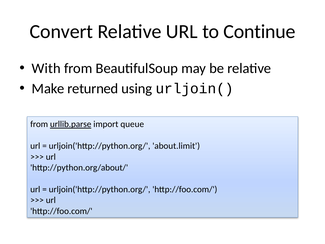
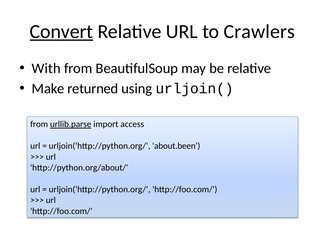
Convert underline: none -> present (61, 31)
Continue: Continue -> Crawlers (259, 31)
queue: queue -> access (132, 124)
about.limit: about.limit -> about.been (176, 146)
